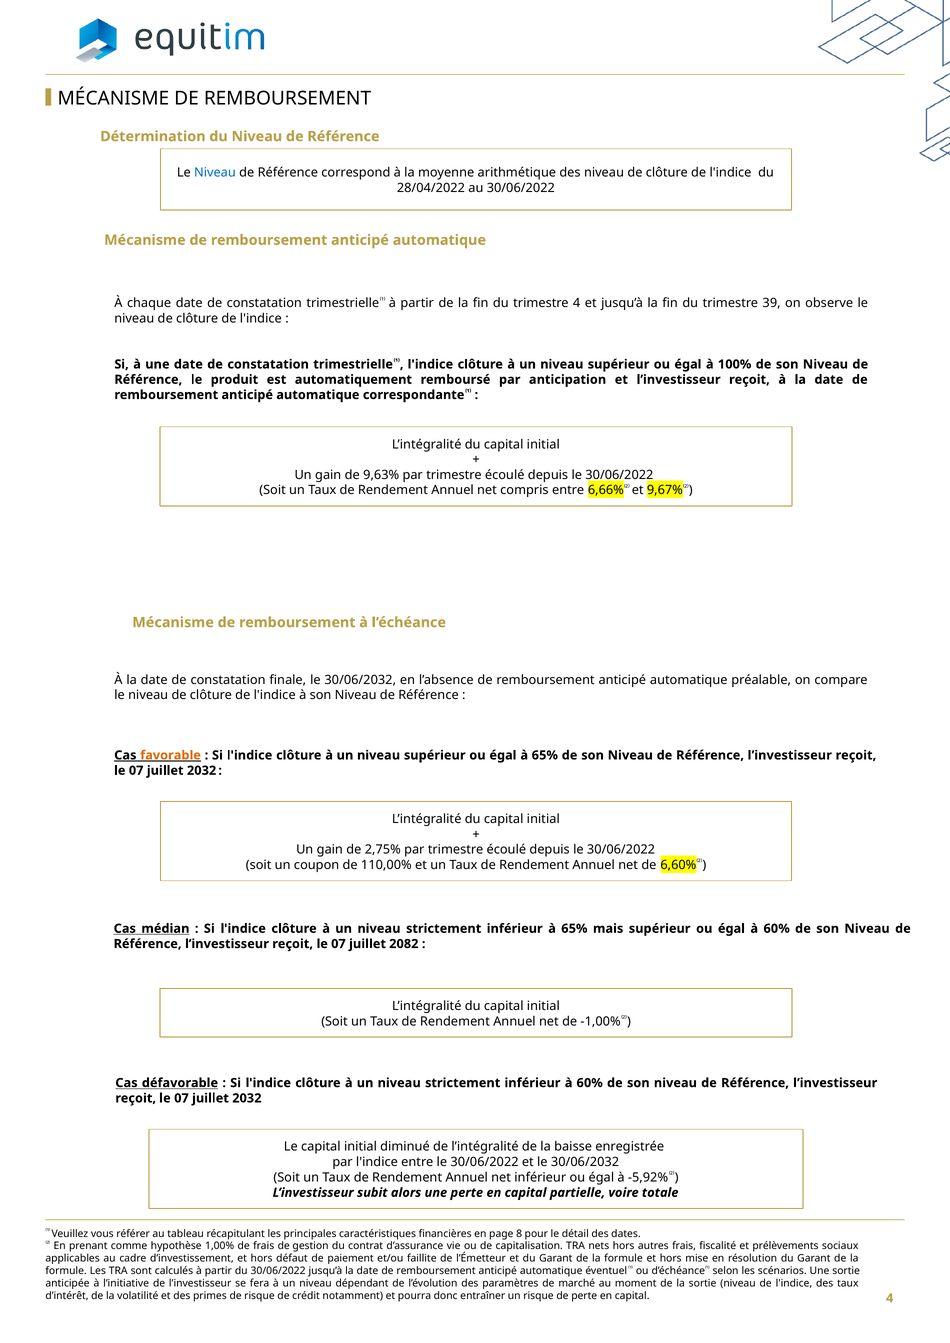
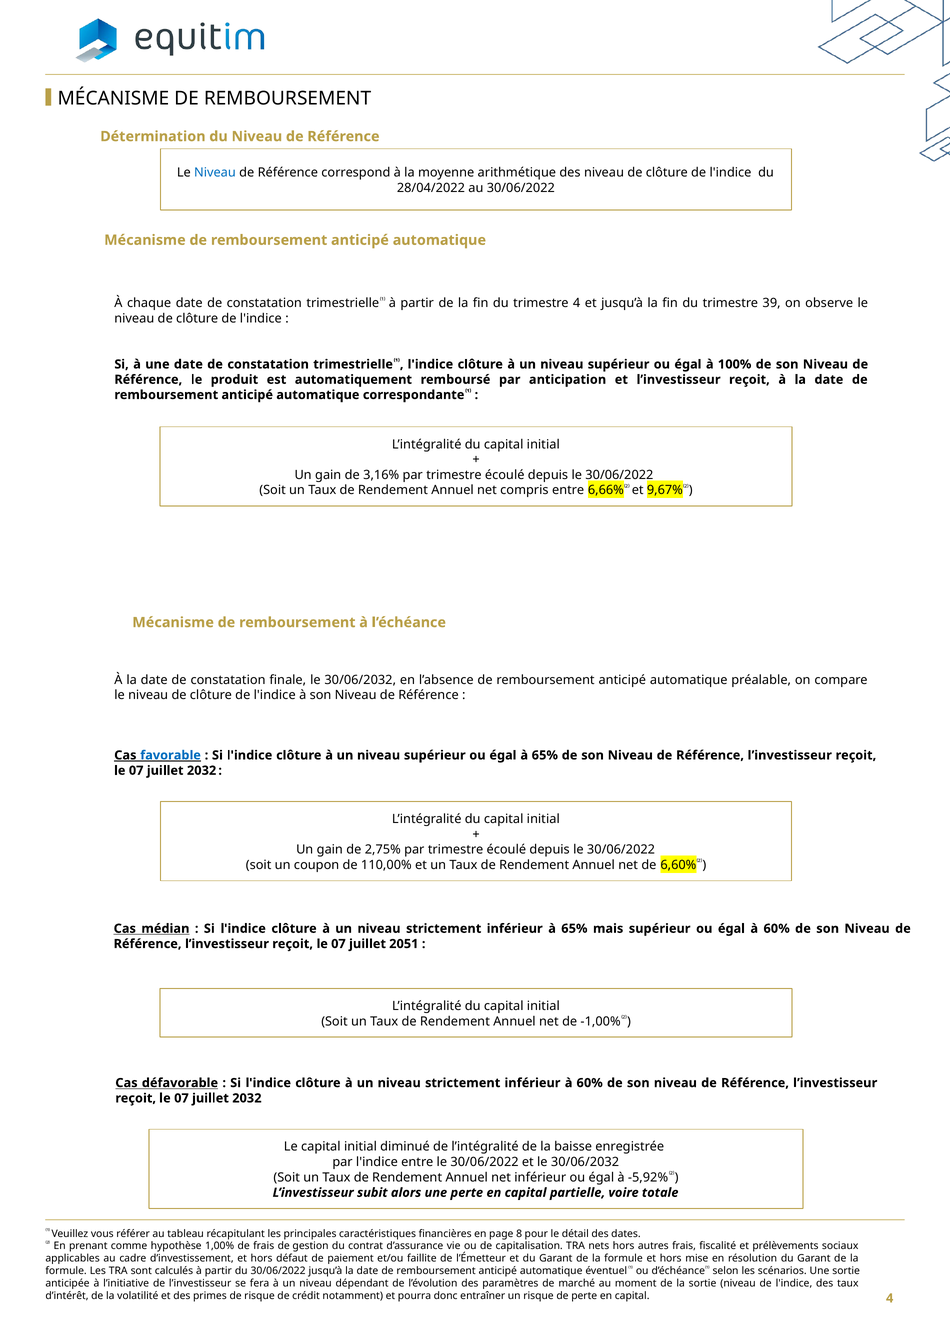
9,63%: 9,63% -> 3,16% (381, 475)
favorable colour: orange -> blue (171, 756)
2082: 2082 -> 2051 (404, 944)
